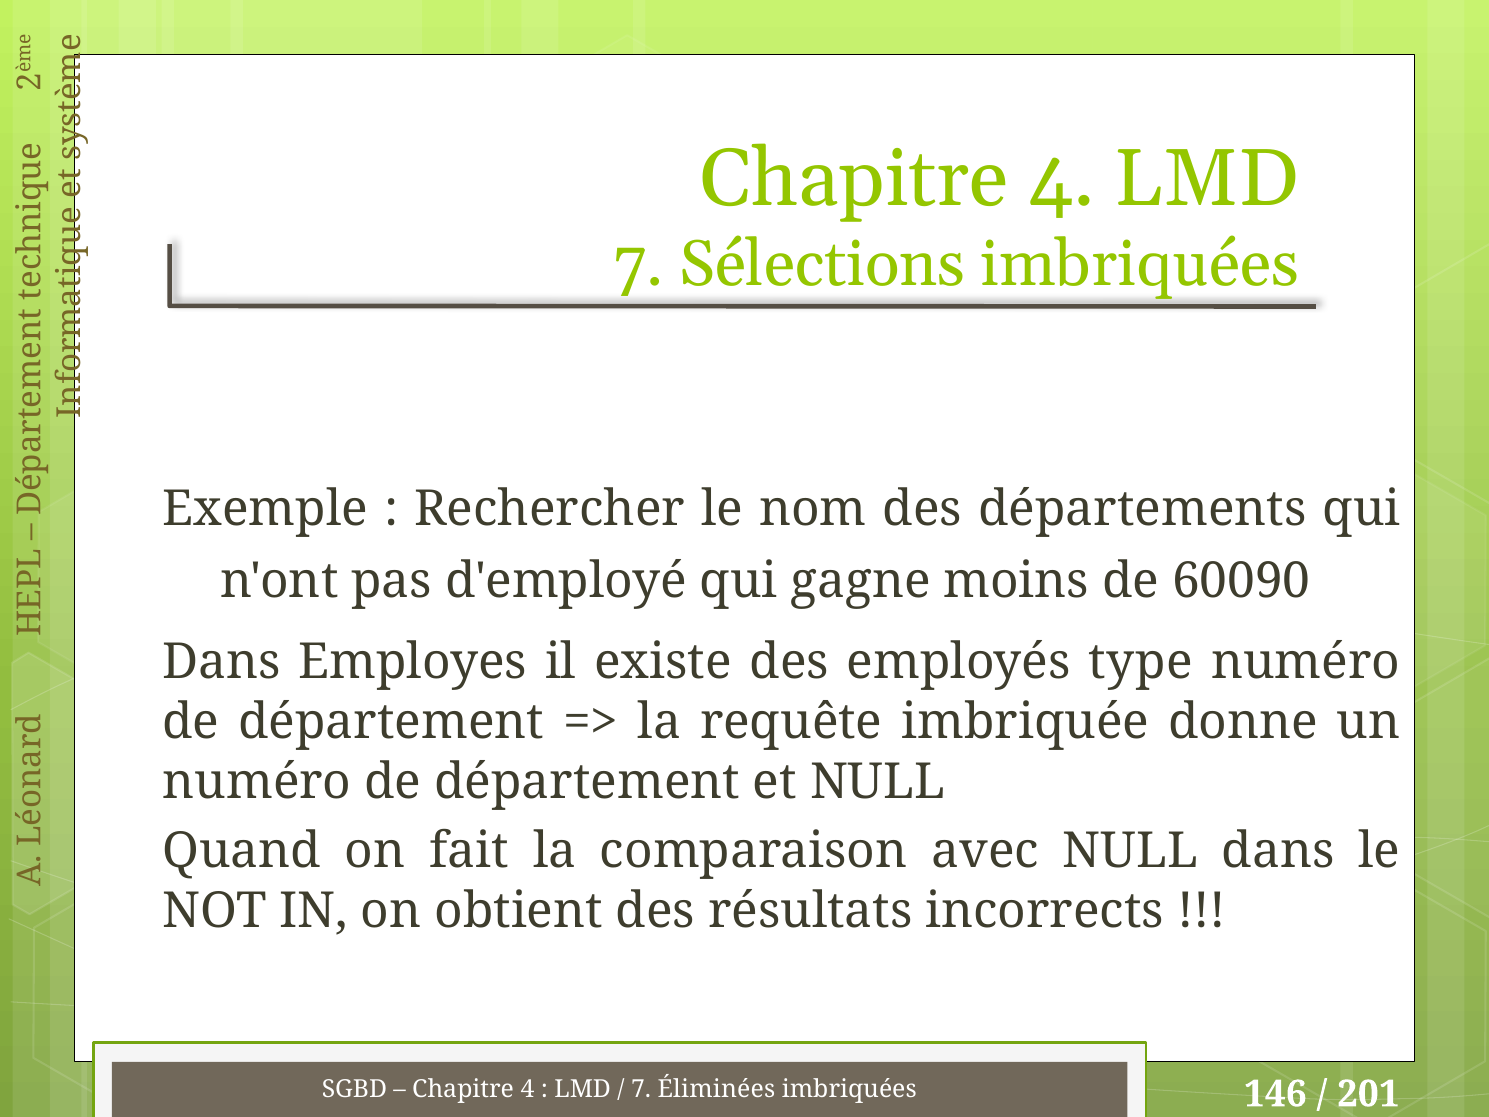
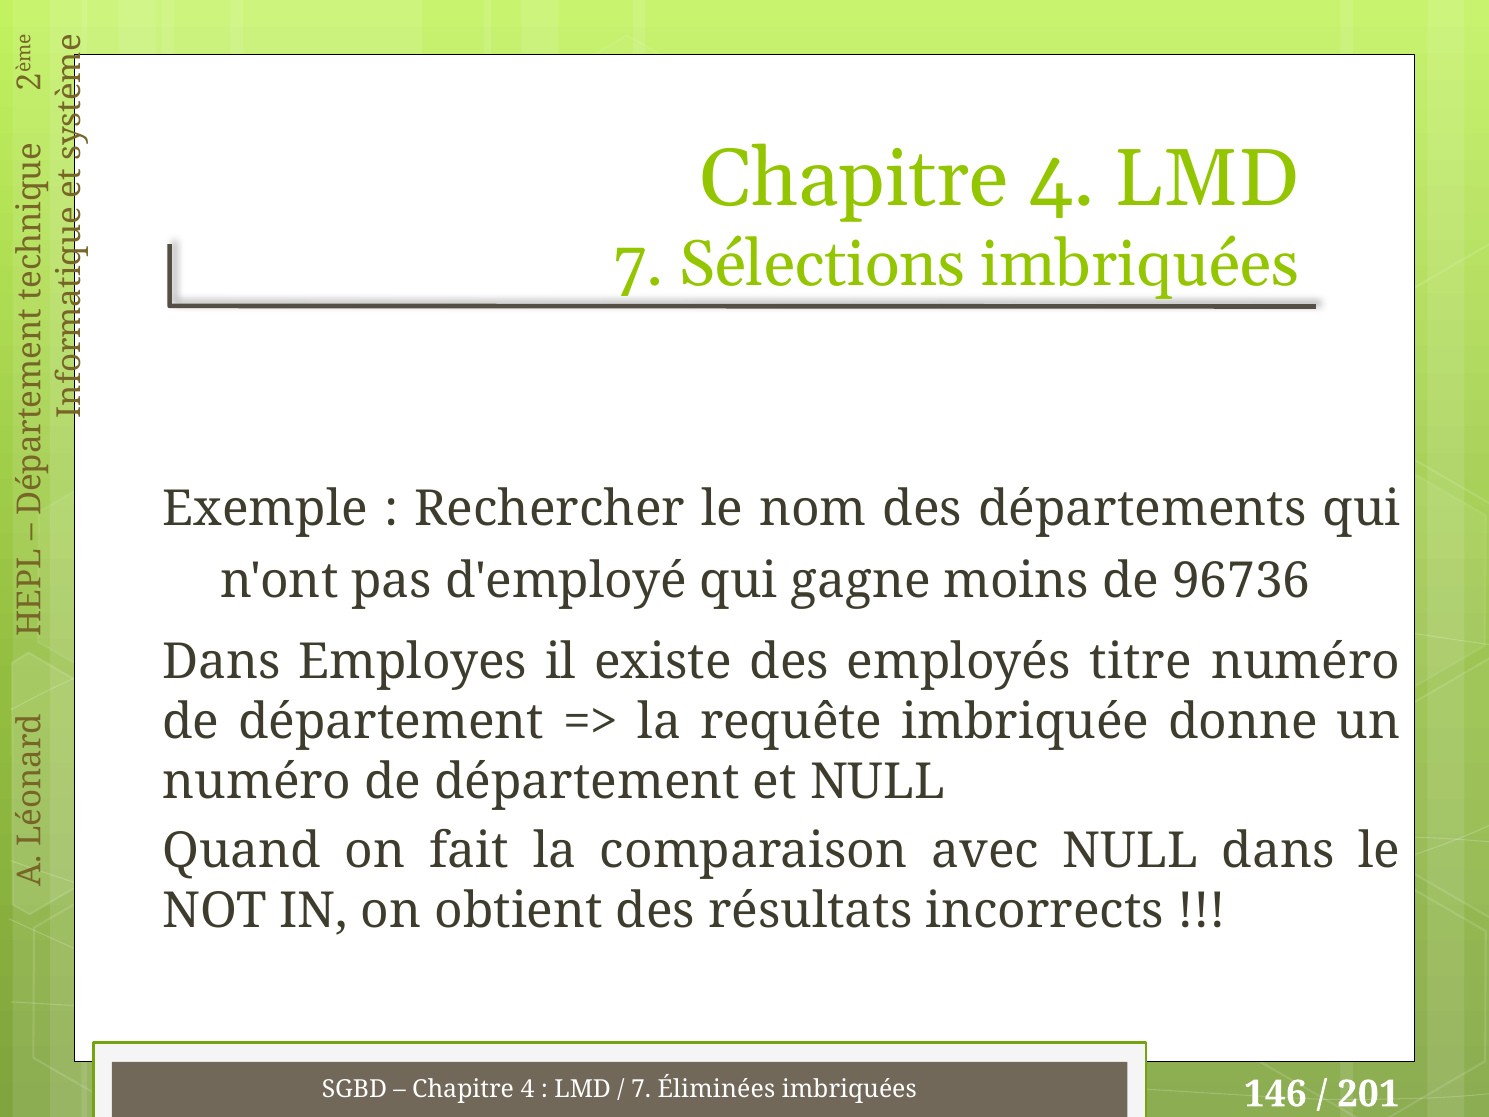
60090: 60090 -> 96736 (1241, 581)
type: type -> titre (1141, 662)
